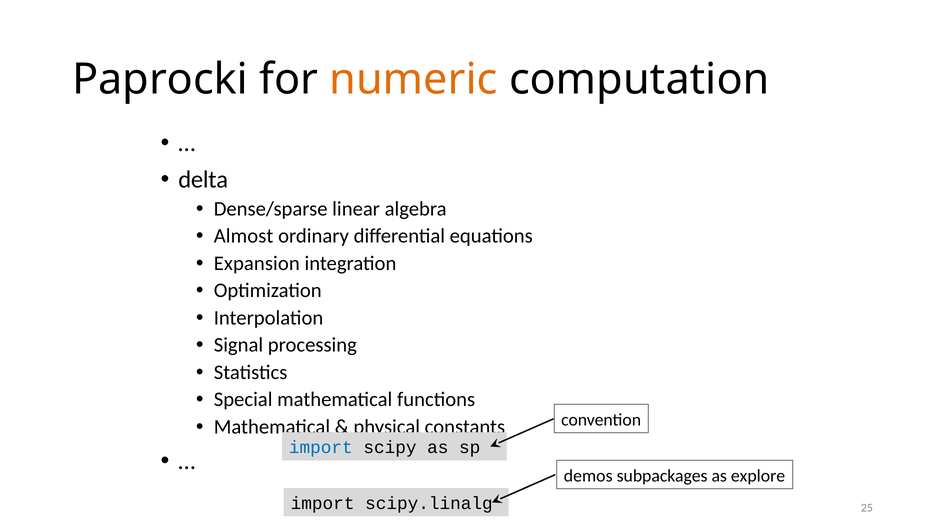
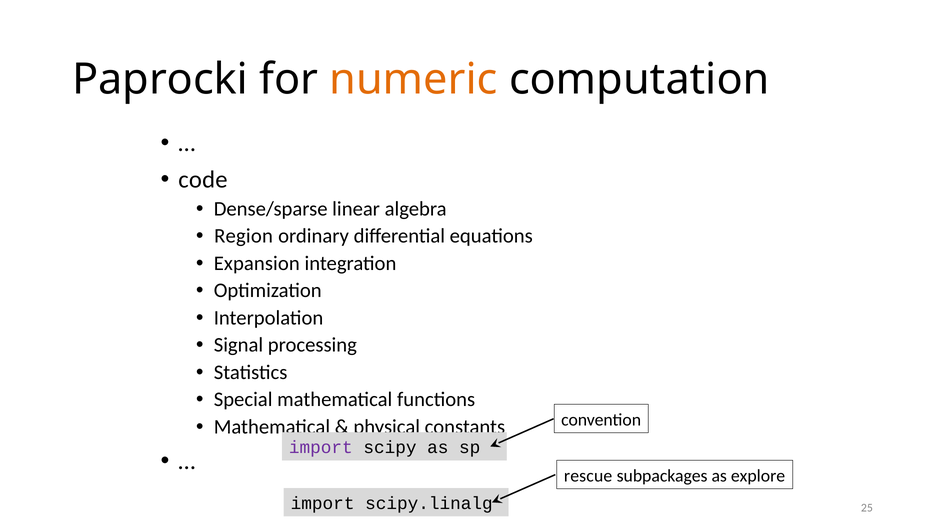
delta: delta -> code (203, 179)
Almost: Almost -> Region (244, 236)
import colour: blue -> purple (321, 447)
demos: demos -> rescue (588, 475)
